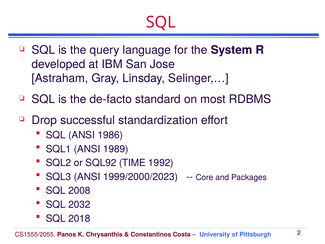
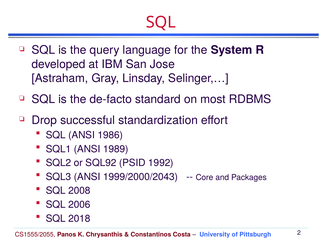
TIME: TIME -> PSID (132, 163)
1999/2000/2023: 1999/2000/2023 -> 1999/2000/2043 (141, 177)
2032: 2032 -> 2006 (79, 204)
